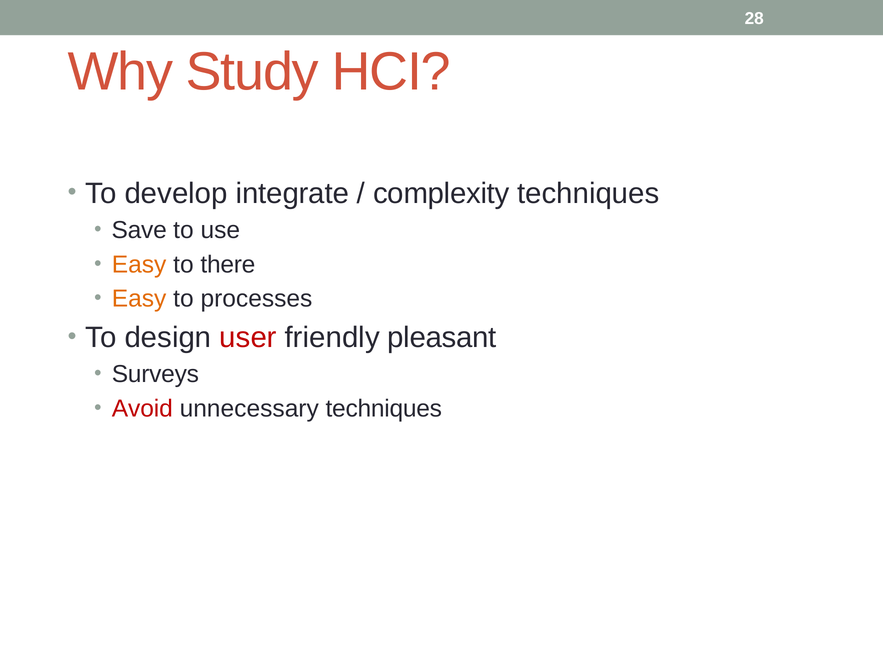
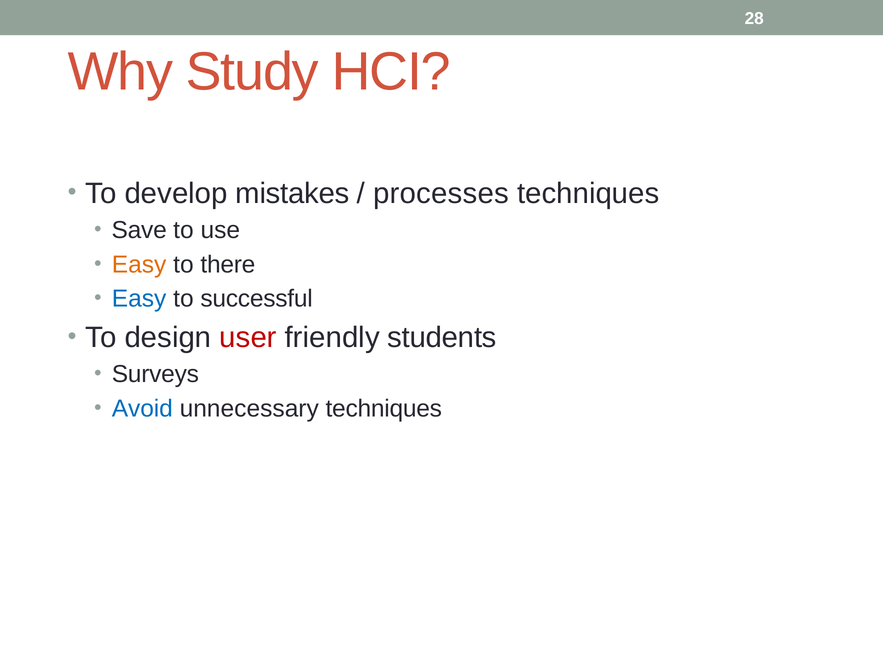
integrate: integrate -> mistakes (292, 193)
complexity: complexity -> processes (441, 193)
Easy colour: orange -> blue (139, 299)
processes: processes -> successful (257, 299)
pleasant: pleasant -> students (442, 338)
Avoid colour: red -> blue (142, 409)
